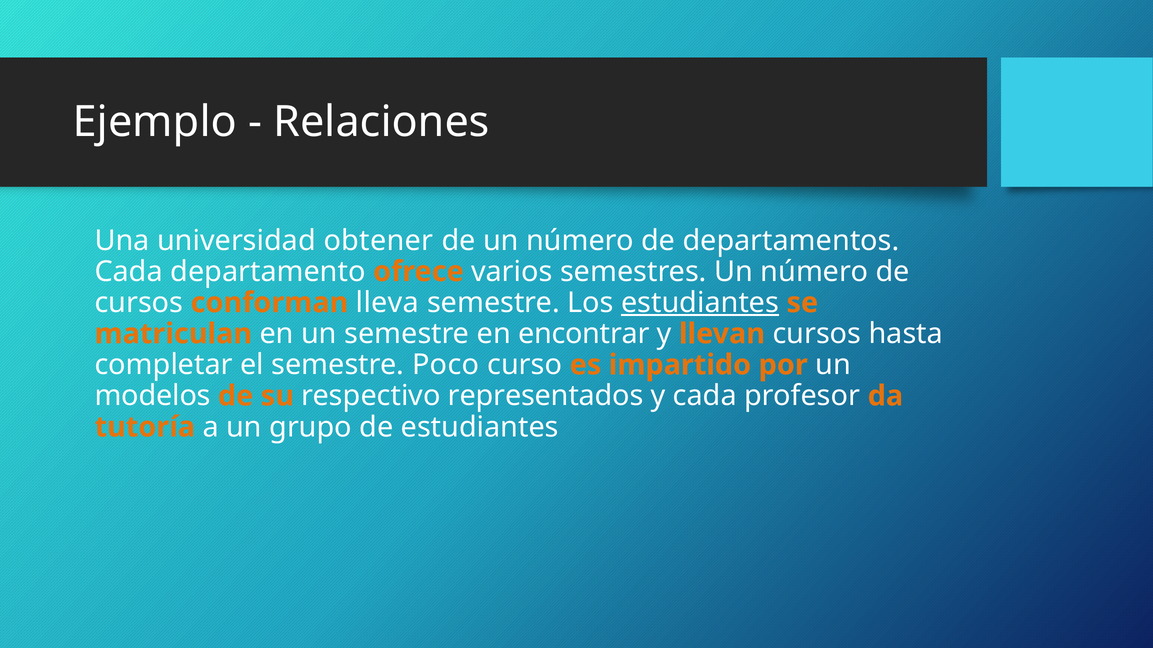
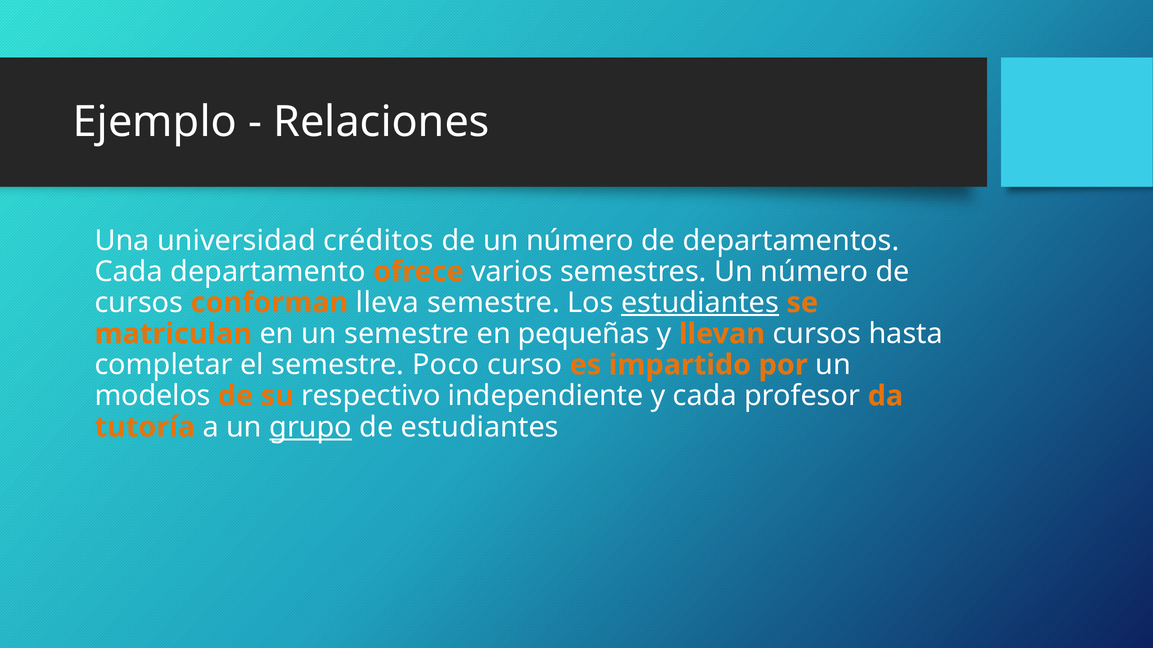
obtener: obtener -> créditos (379, 241)
encontrar: encontrar -> pequeñas (584, 334)
representados: representados -> independiente (546, 396)
grupo underline: none -> present (311, 427)
